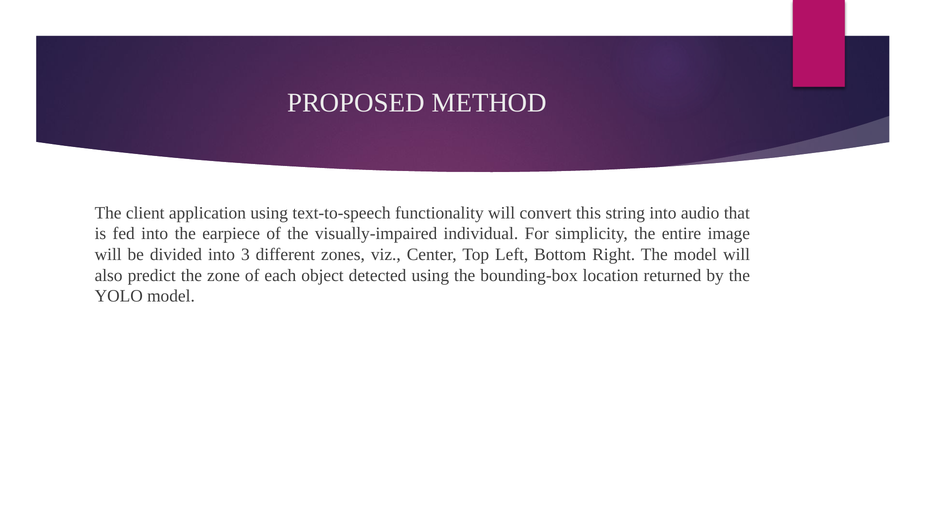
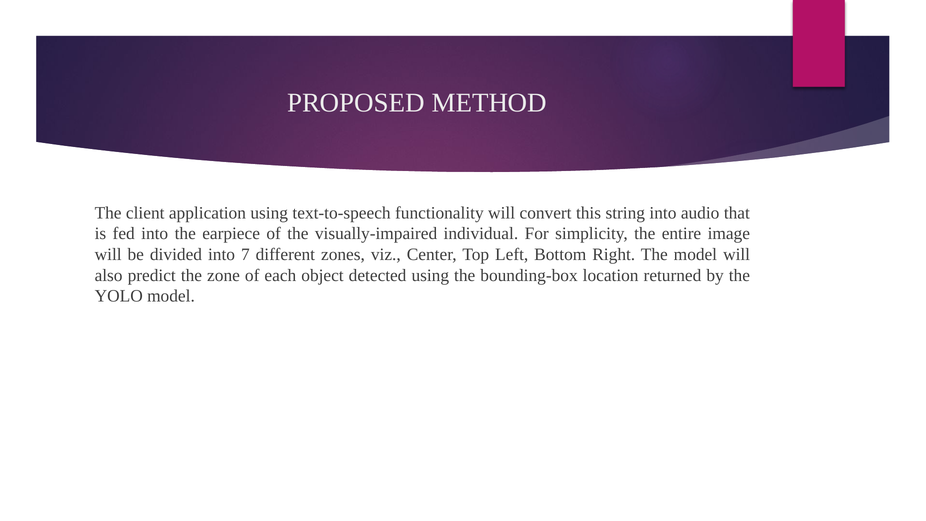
3: 3 -> 7 (245, 255)
